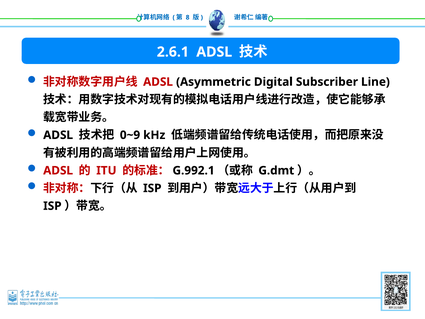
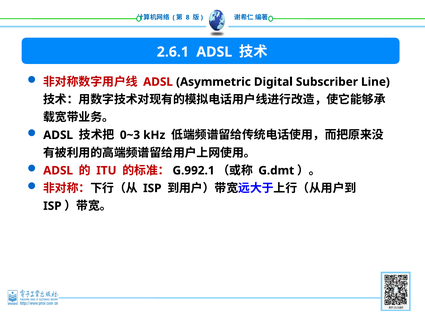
0~9: 0~9 -> 0~3 (130, 135)
